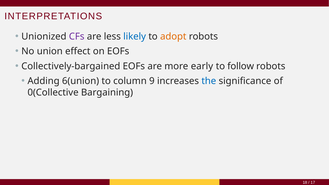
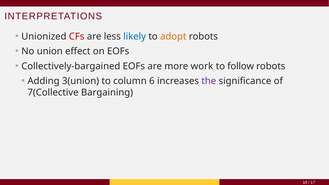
CFs colour: purple -> red (77, 36)
early: early -> work (202, 66)
6(union: 6(union -> 3(union (81, 81)
9: 9 -> 6 (152, 81)
the colour: blue -> purple (209, 81)
0(Collective: 0(Collective -> 7(Collective (53, 92)
